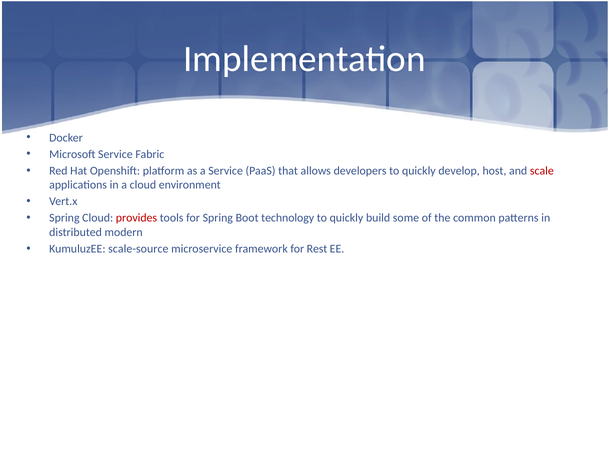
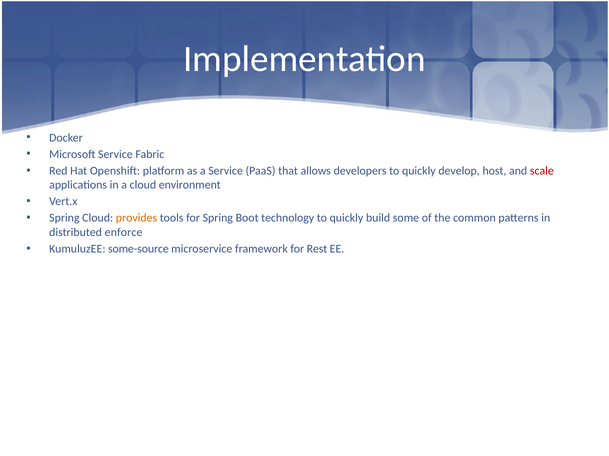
provides colour: red -> orange (136, 218)
modern: modern -> enforce (124, 233)
scale-source: scale-source -> some-source (138, 249)
